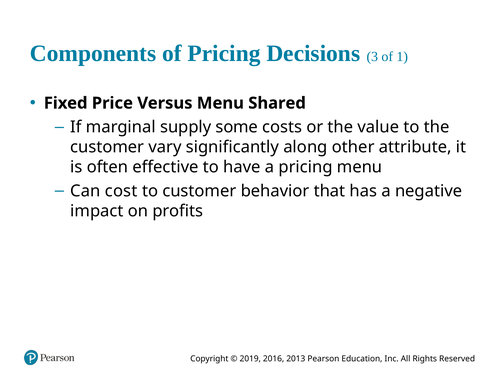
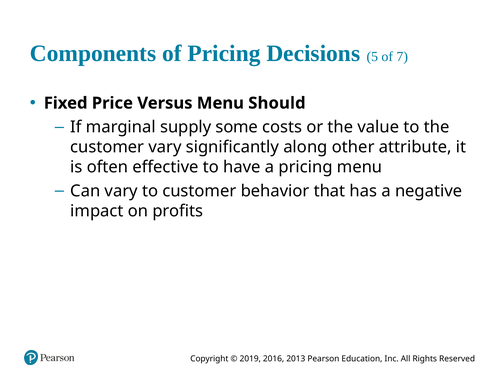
3: 3 -> 5 (372, 57)
1: 1 -> 7 (402, 57)
Shared: Shared -> Should (277, 103)
Can cost: cost -> vary (121, 191)
